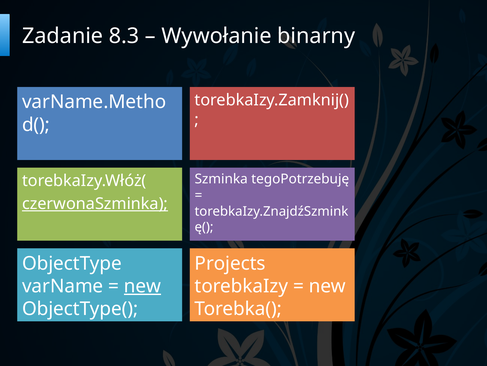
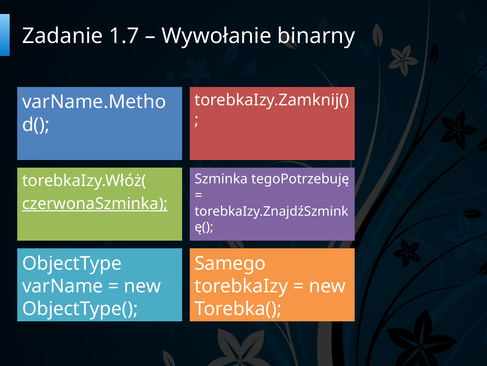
8.3: 8.3 -> 1.7 (124, 36)
Projects: Projects -> Samego (230, 263)
new underline: present -> none (142, 286)
